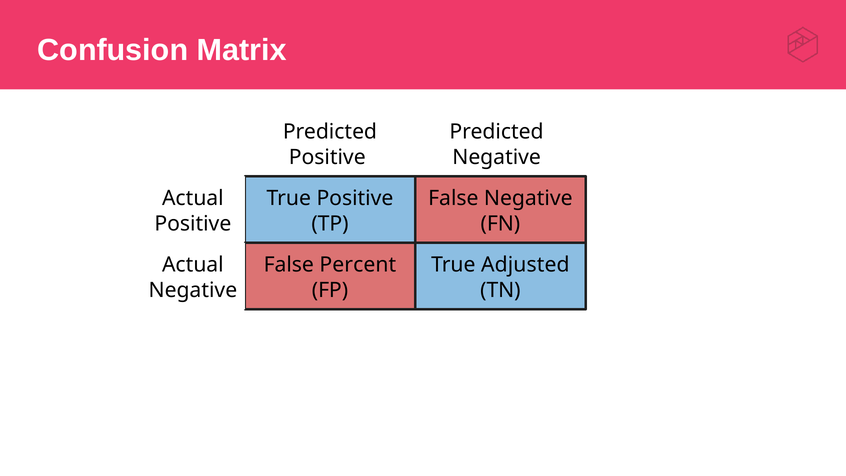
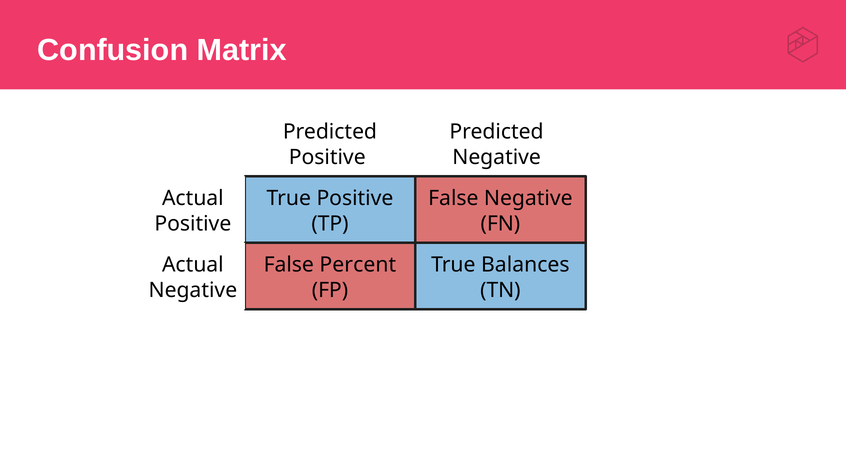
Adjusted: Adjusted -> Balances (525, 265)
